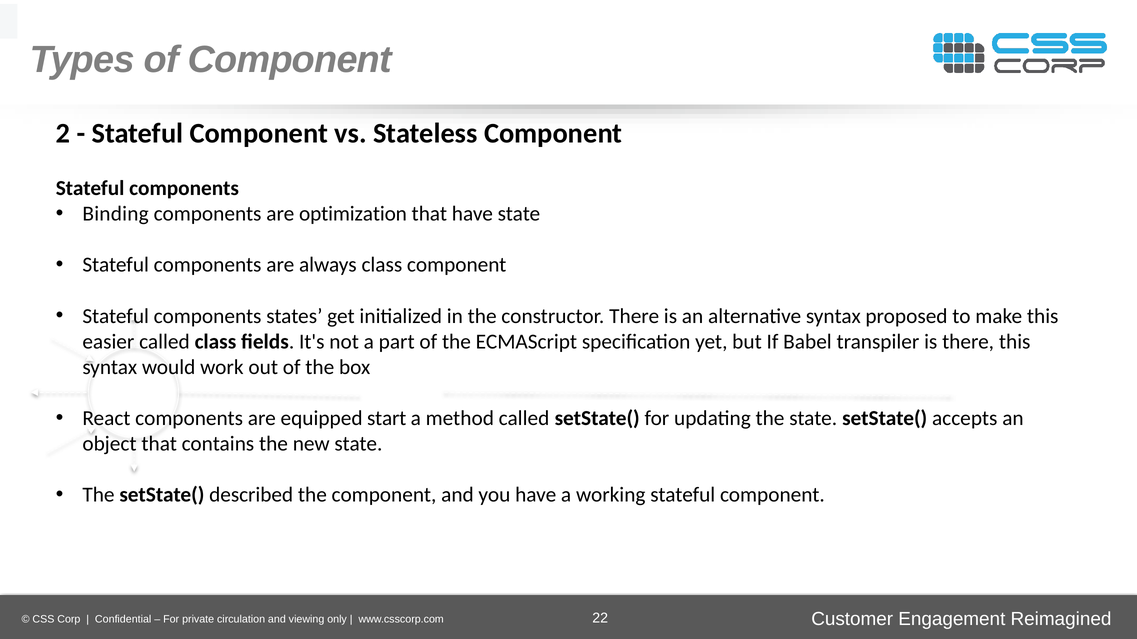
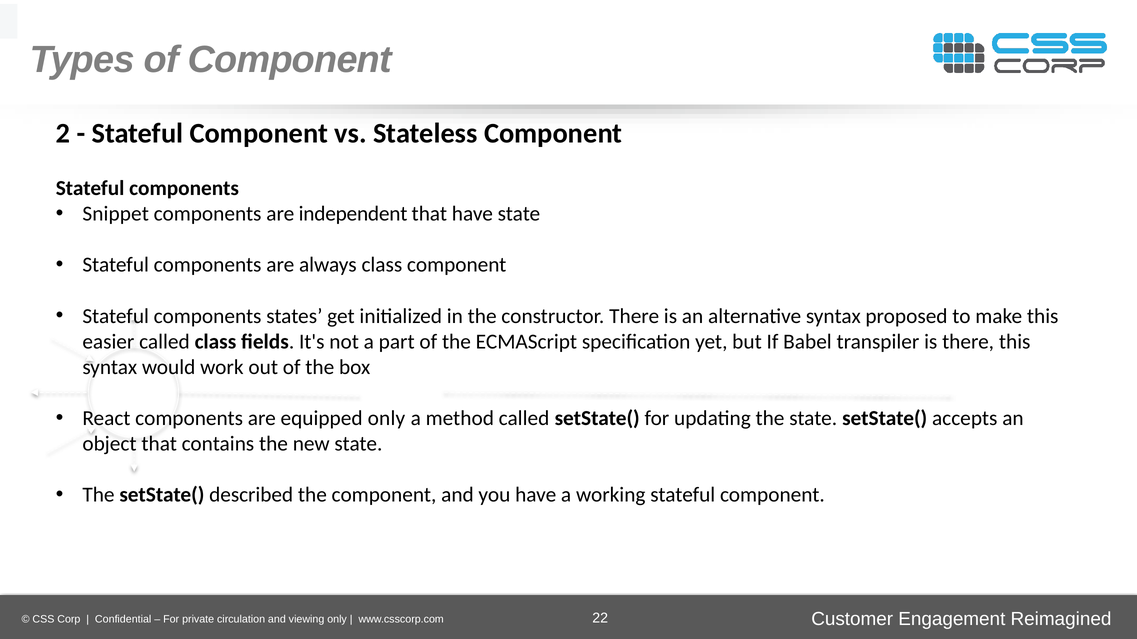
Binding: Binding -> Snippet (116, 214)
optimization: optimization -> independent (353, 214)
equipped start: start -> only (386, 419)
